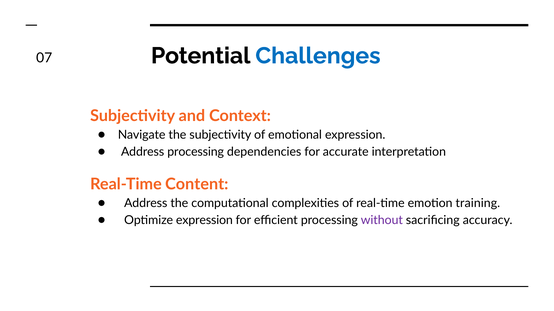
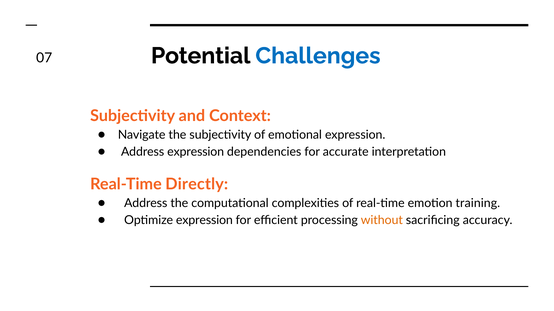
Address processing: processing -> expression (196, 152)
Content: Content -> Directly (197, 184)
without colour: purple -> orange (382, 220)
